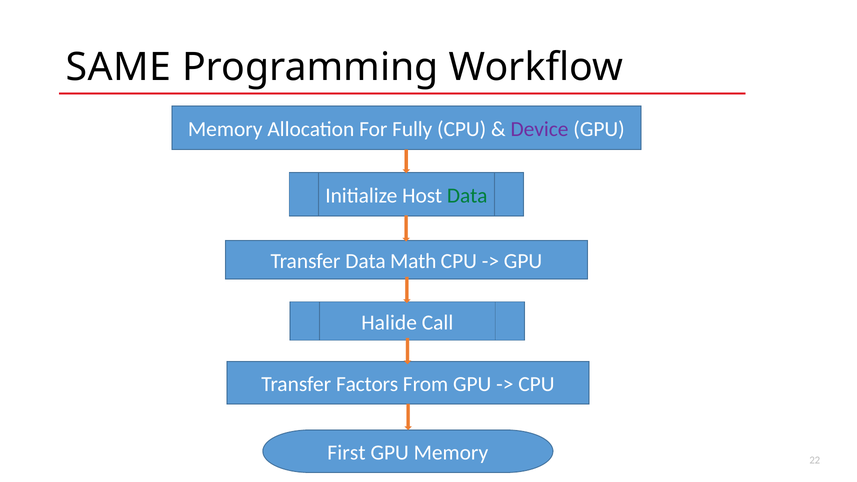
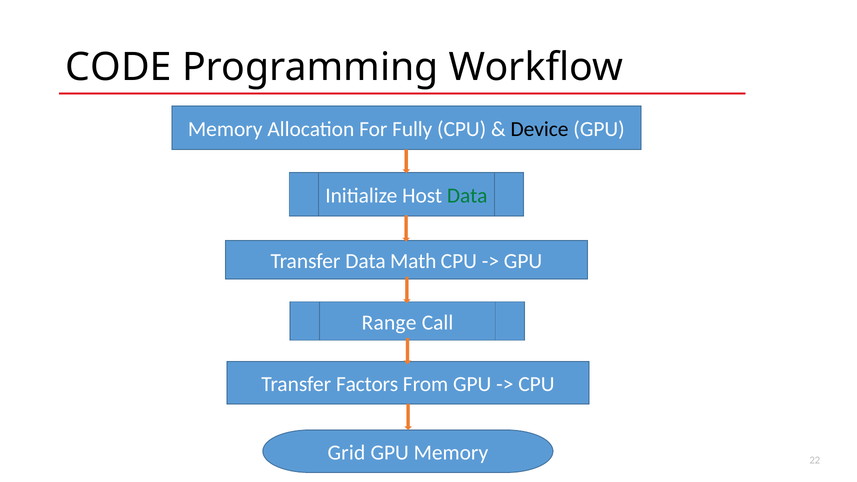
SAME: SAME -> CODE (119, 68)
Device colour: purple -> black (540, 129)
Halide: Halide -> Range (389, 323)
First: First -> Grid (346, 453)
